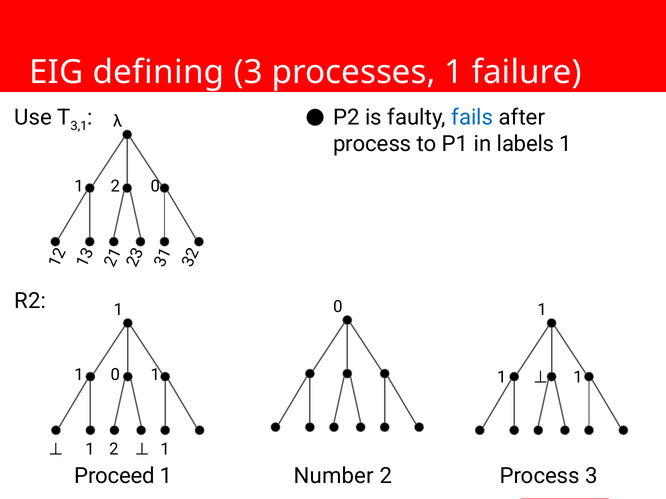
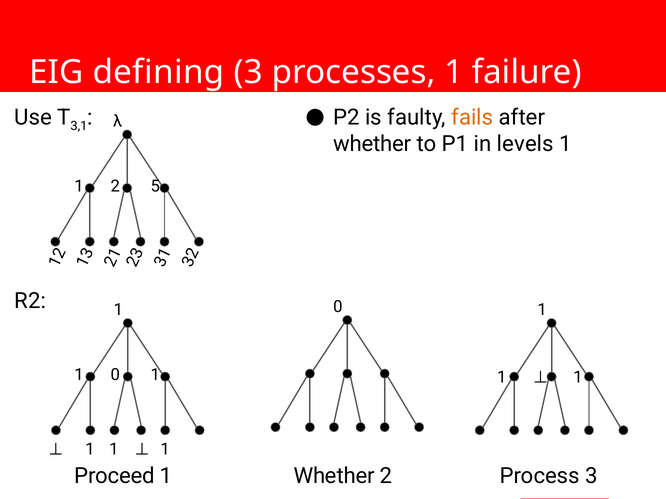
fails colour: blue -> orange (472, 117)
process: process -> whether (372, 144)
labels: labels -> levels (525, 144)
2 0: 0 -> 5 (155, 186)
2: 2 -> 1 (114, 450)
1 Number: Number -> Whether (334, 477)
